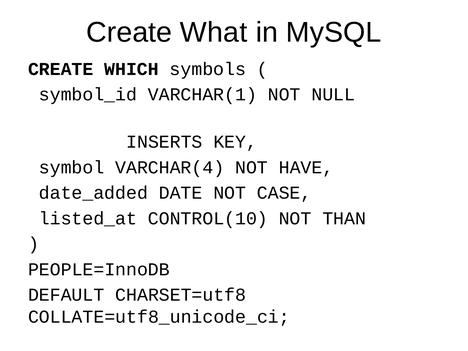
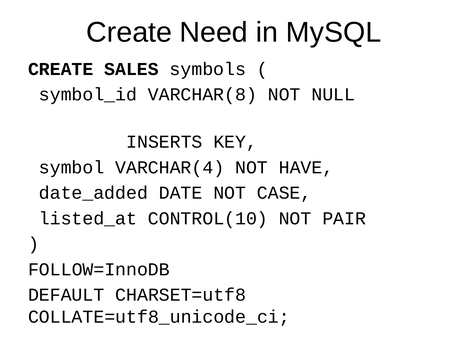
What: What -> Need (214, 32)
WHICH: WHICH -> SALES (132, 69)
VARCHAR(1: VARCHAR(1 -> VARCHAR(8 (202, 95)
THAN: THAN -> PAIR (344, 218)
PEOPLE=InnoDB: PEOPLE=InnoDB -> FOLLOW=InnoDB (99, 269)
